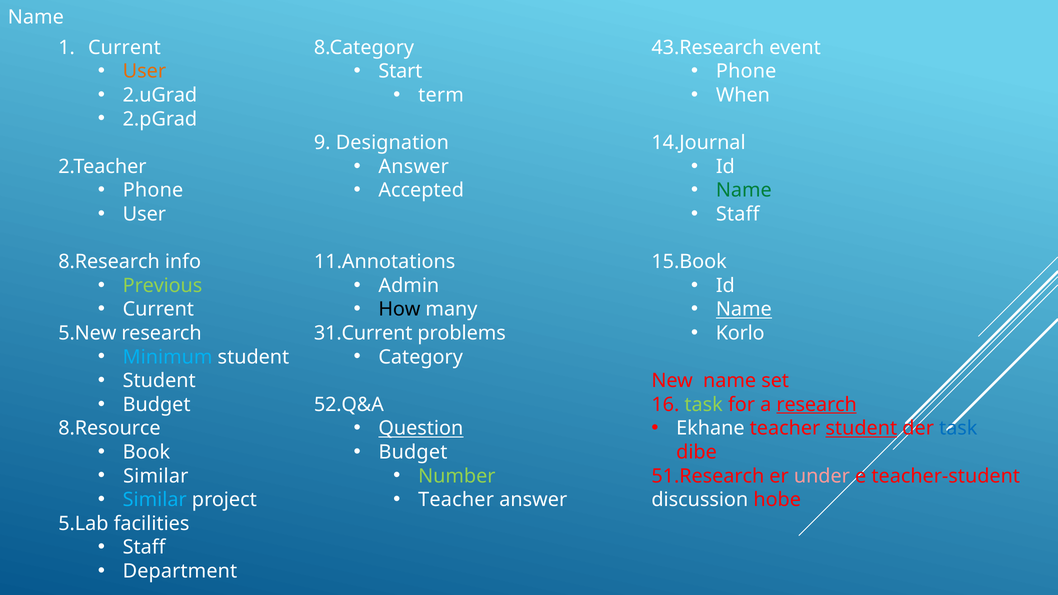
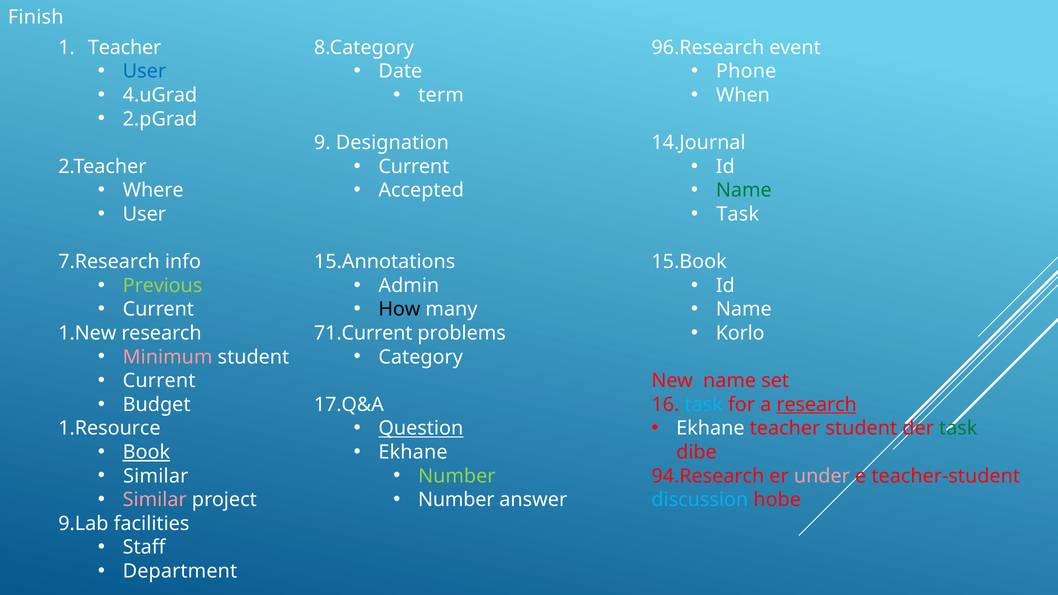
Name: Name -> Finish (36, 17)
Current: Current -> Teacher (125, 48)
43.Research: 43.Research -> 96.Research (708, 48)
User colour: orange -> blue (144, 71)
Start: Start -> Date (400, 71)
2.uGrad: 2.uGrad -> 4.uGrad (160, 95)
Answer: Answer -> Current (414, 167)
Phone: Phone -> Where (153, 190)
Staff: Staff -> Task (738, 214)
8.Research: 8.Research -> 7.Research (109, 262)
11.Annotations: 11.Annotations -> 15.Annotations (385, 262)
Name underline: present -> none (744, 309)
5.New: 5.New -> 1.New (87, 333)
31.Current: 31.Current -> 71.Current (363, 333)
Minimum colour: light blue -> pink (168, 357)
Student: Student -> Current (159, 381)
52.Q&A: 52.Q&A -> 17.Q&A (349, 405)
task colour: light green -> light blue (704, 405)
student underline: present -> none (861, 429)
task colour: blue -> green (958, 429)
8.Resource: 8.Resource -> 1.Resource (109, 429)
Book underline: none -> present (146, 452)
Budget: Budget -> Ekhane (413, 452)
51.Research: 51.Research -> 94.Research (708, 476)
Similar colour: light blue -> pink (155, 500)
Teacher: Teacher -> Number (456, 500)
discussion colour: white -> light blue (700, 500)
5.Lab: 5.Lab -> 9.Lab (83, 524)
